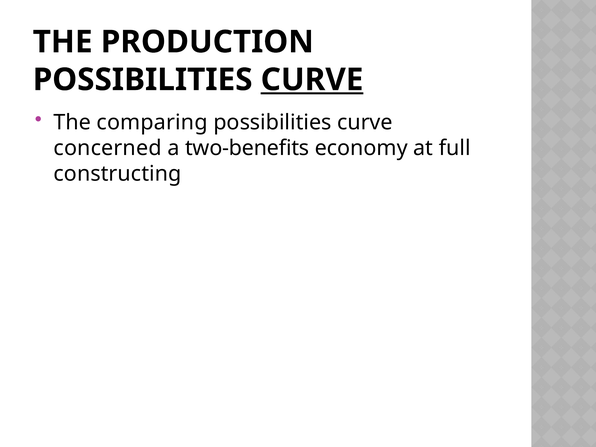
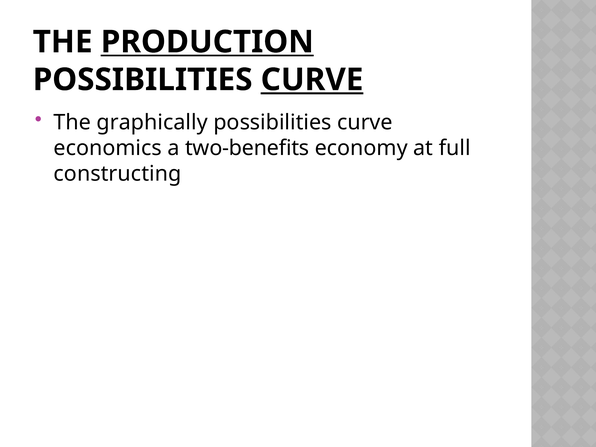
PRODUCTION underline: none -> present (207, 42)
comparing: comparing -> graphically (152, 122)
concerned: concerned -> economics (108, 148)
